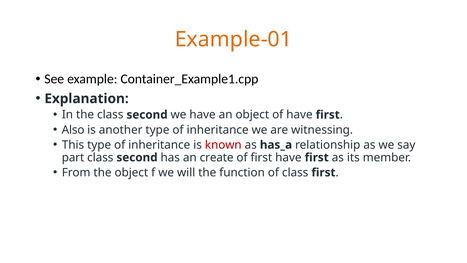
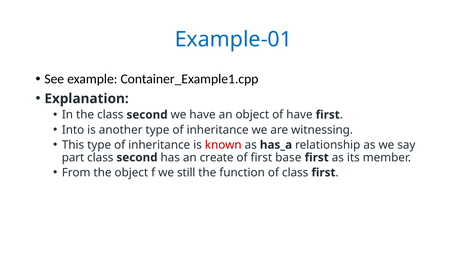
Example-01 colour: orange -> blue (233, 39)
Also: Also -> Into (73, 130)
first have: have -> base (288, 157)
will: will -> still (186, 172)
